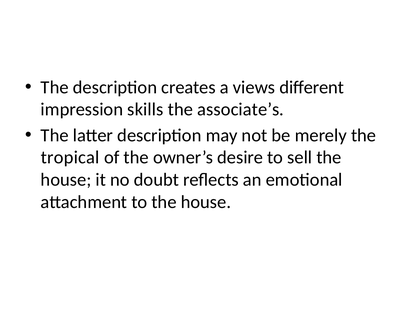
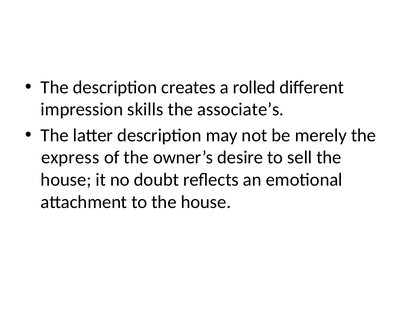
views: views -> rolled (254, 87)
tropical: tropical -> express (70, 158)
